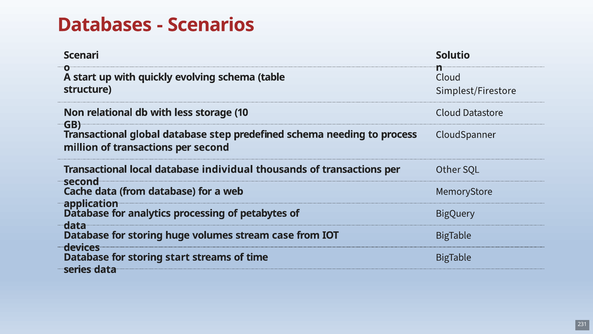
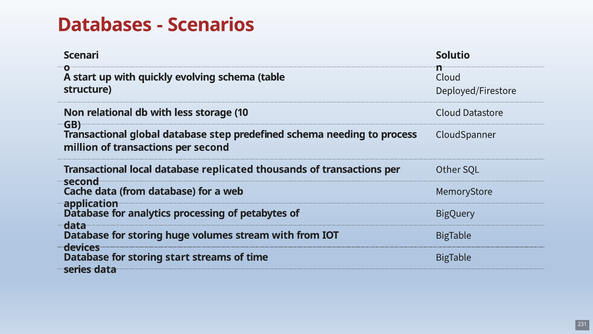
Simplest/Firestore: Simplest/Firestore -> Deployed/Firestore (476, 90)
individual: individual -> replicated (227, 169)
stream case: case -> with (283, 235)
